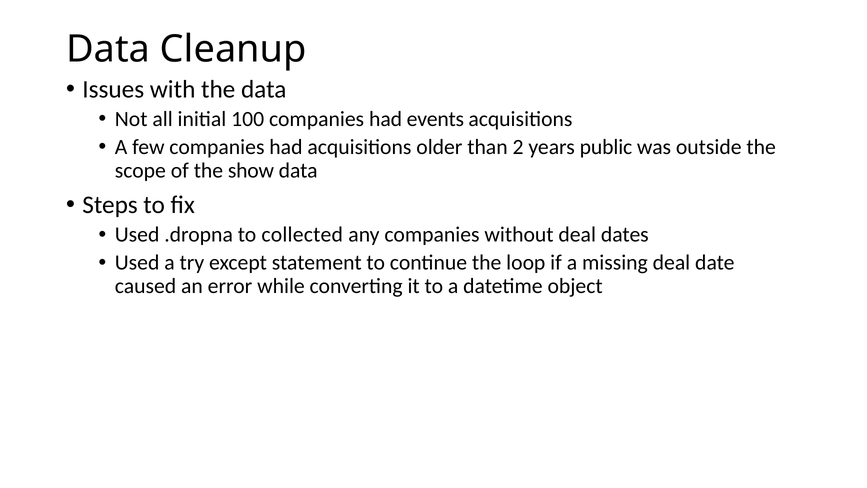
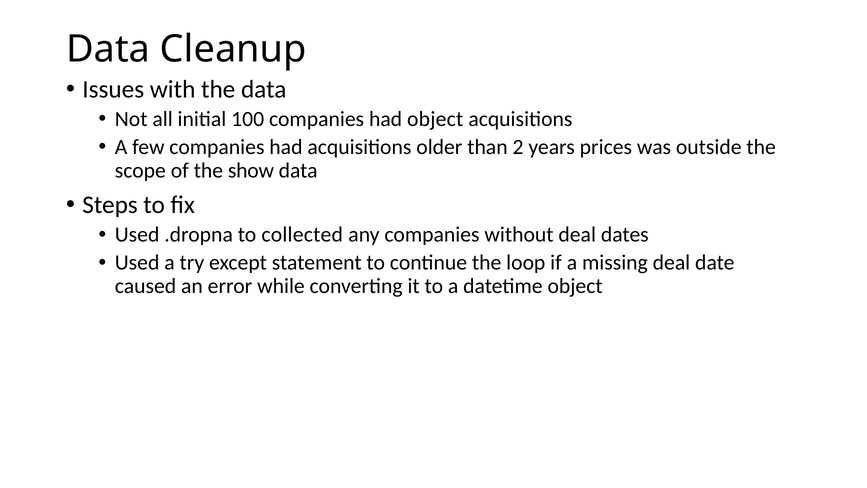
had events: events -> object (435, 119)
public: public -> prices (606, 147)
